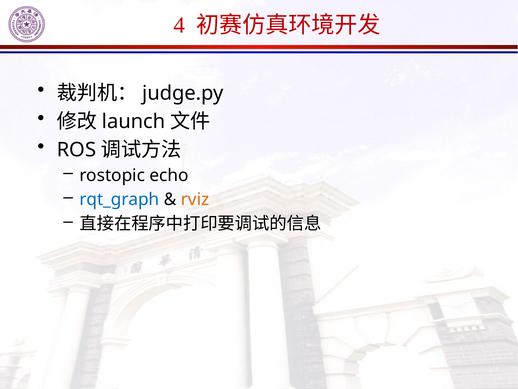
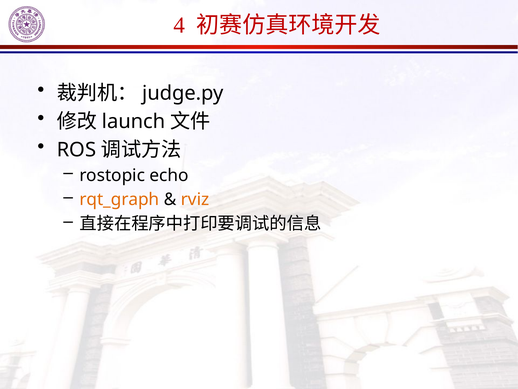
rqt_graph colour: blue -> orange (119, 199)
